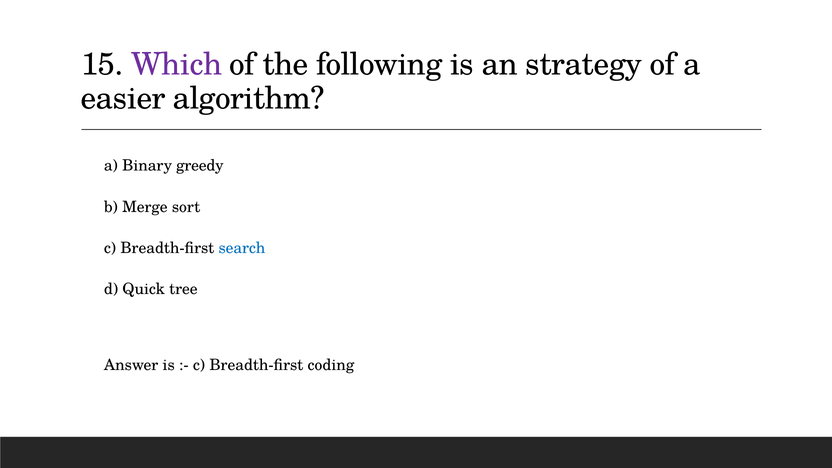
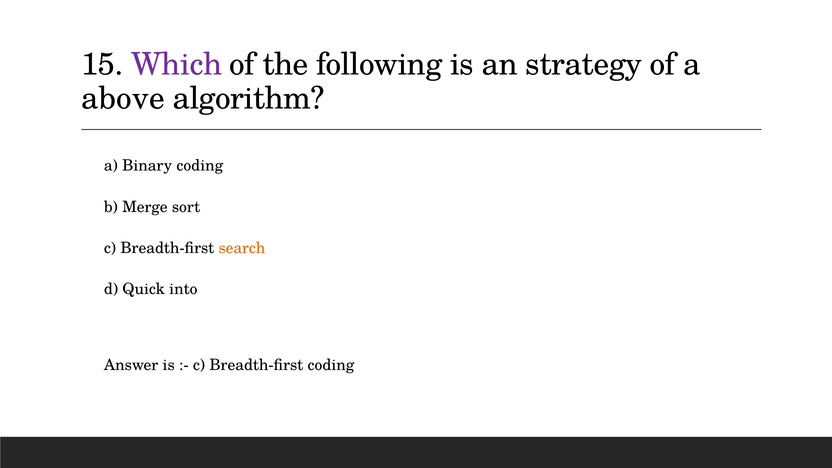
easier: easier -> above (123, 98)
Binary greedy: greedy -> coding (200, 166)
search colour: blue -> orange (242, 248)
tree: tree -> into (183, 289)
